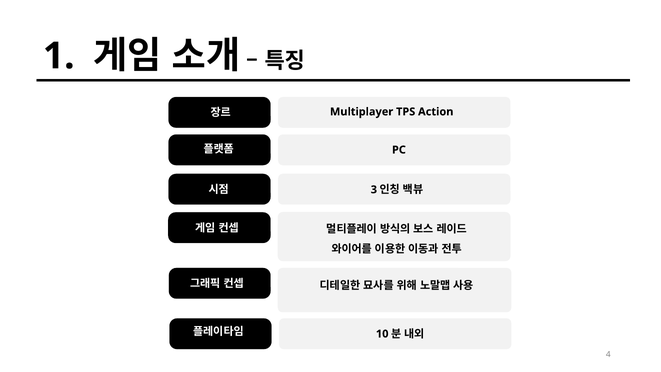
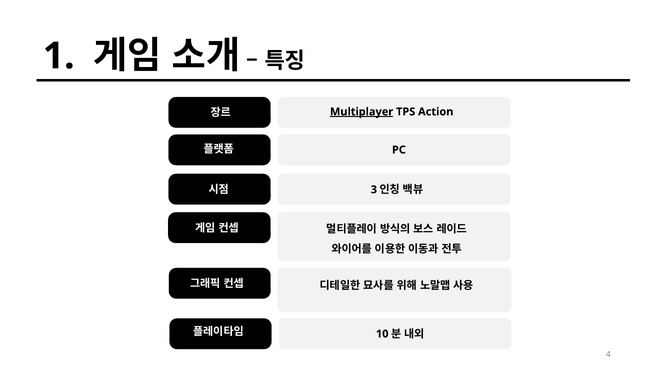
Multiplayer underline: none -> present (362, 112)
